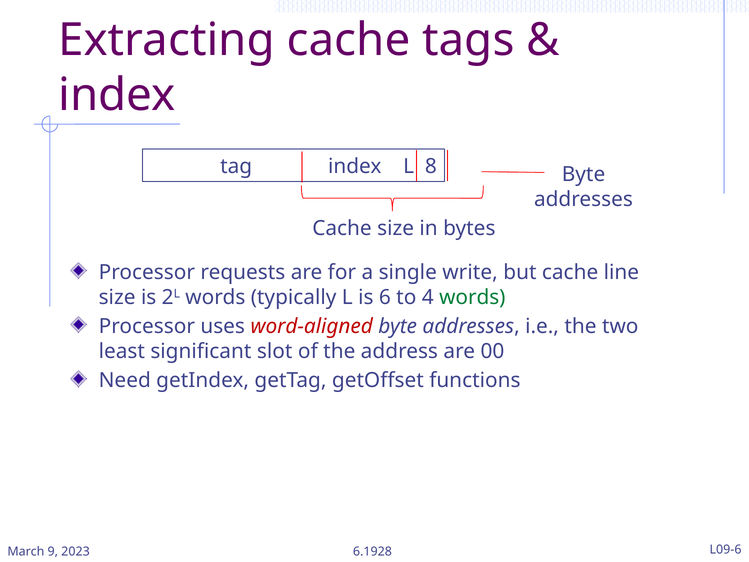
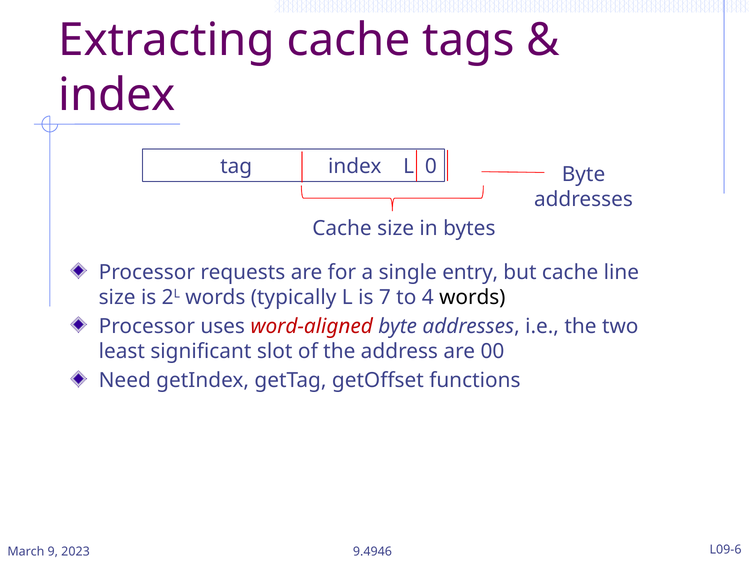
8: 8 -> 0 (431, 167)
write: write -> entry (470, 272)
6: 6 -> 7 (385, 297)
words colour: green -> black (472, 297)
6.1928: 6.1928 -> 9.4946 (372, 551)
